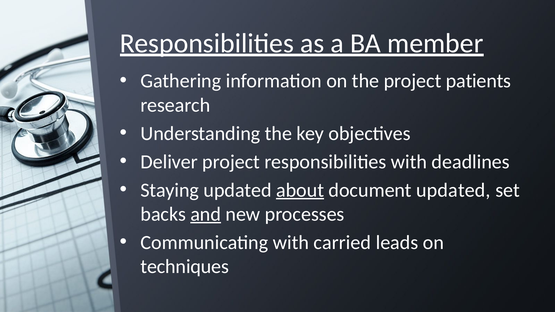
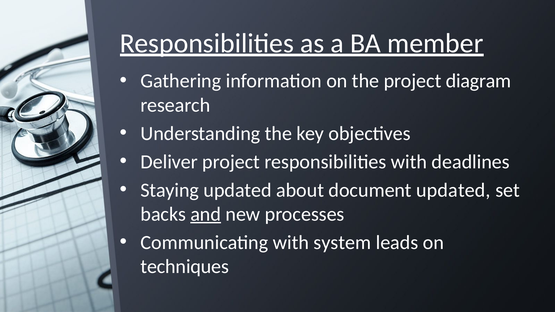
patients: patients -> diagram (479, 81)
about underline: present -> none (300, 190)
carried: carried -> system (342, 243)
